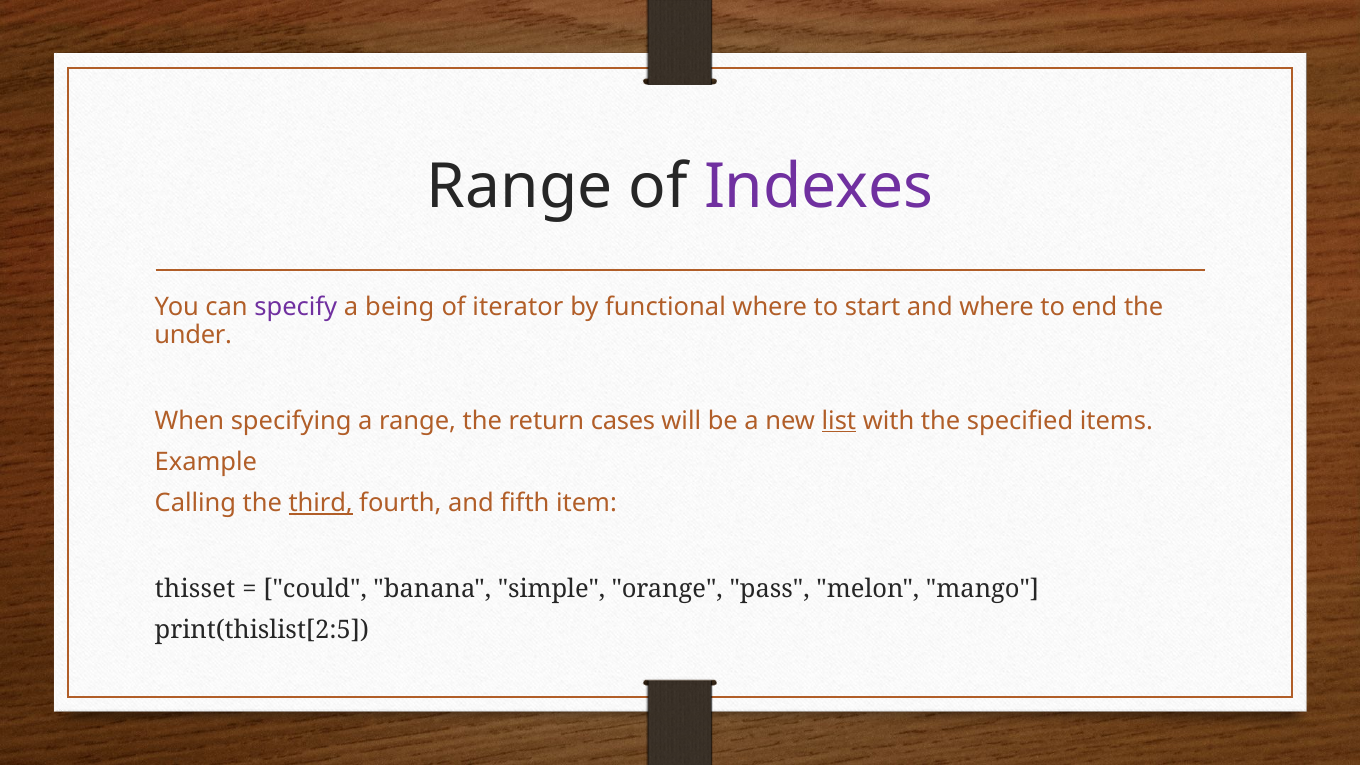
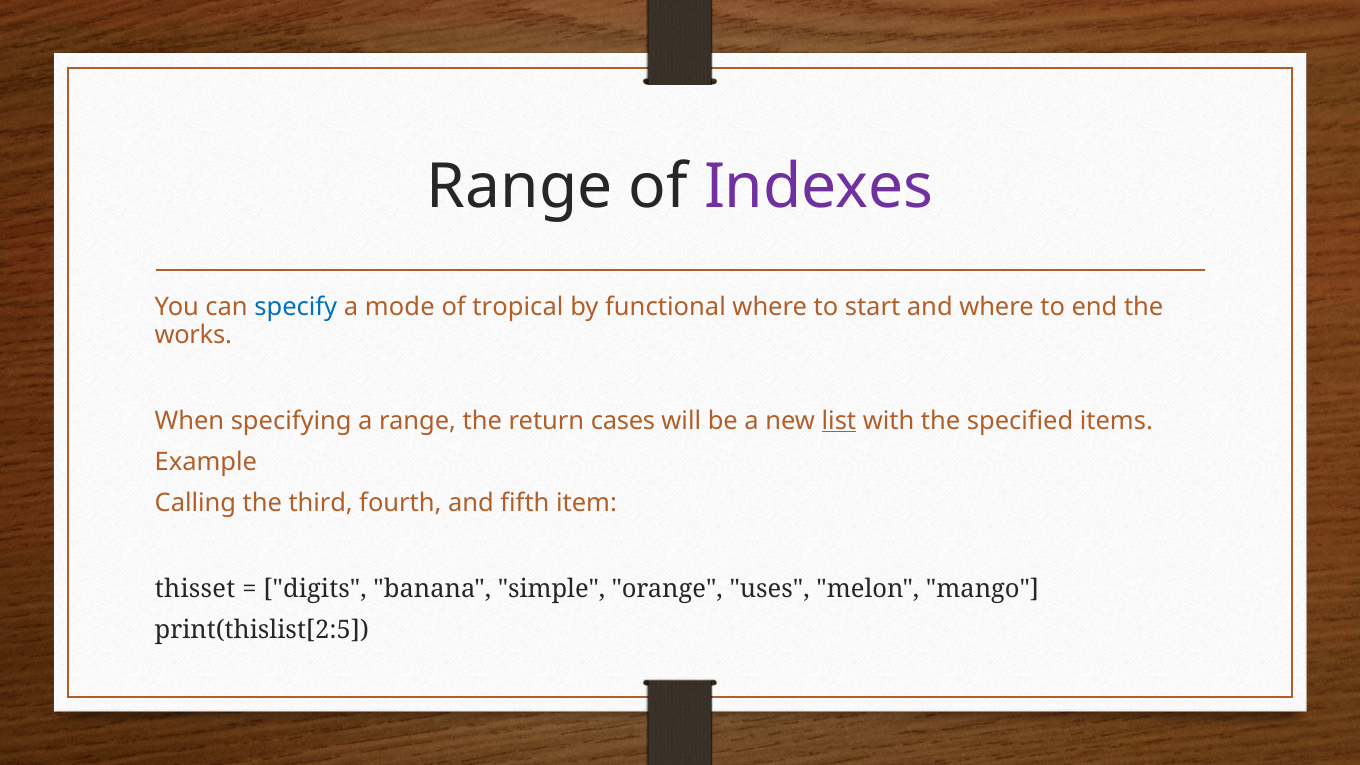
specify colour: purple -> blue (296, 307)
being: being -> mode (400, 307)
iterator: iterator -> tropical (518, 307)
under: under -> works (193, 335)
third underline: present -> none (321, 503)
could: could -> digits (315, 589)
pass: pass -> uses (770, 589)
